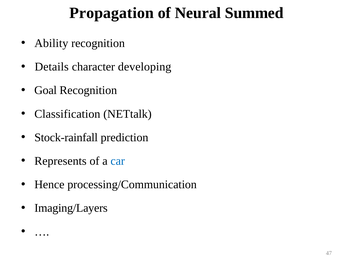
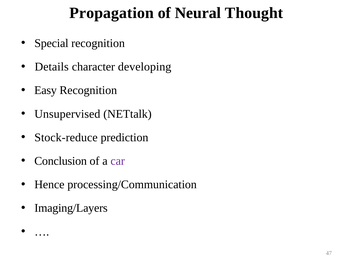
Summed: Summed -> Thought (254, 13)
Ability: Ability -> Special (51, 43)
Goal: Goal -> Easy (46, 90)
Classification: Classification -> Unsupervised (67, 114)
Stock-rainfall: Stock-rainfall -> Stock-reduce (66, 137)
Represents: Represents -> Conclusion (61, 161)
car colour: blue -> purple (118, 161)
